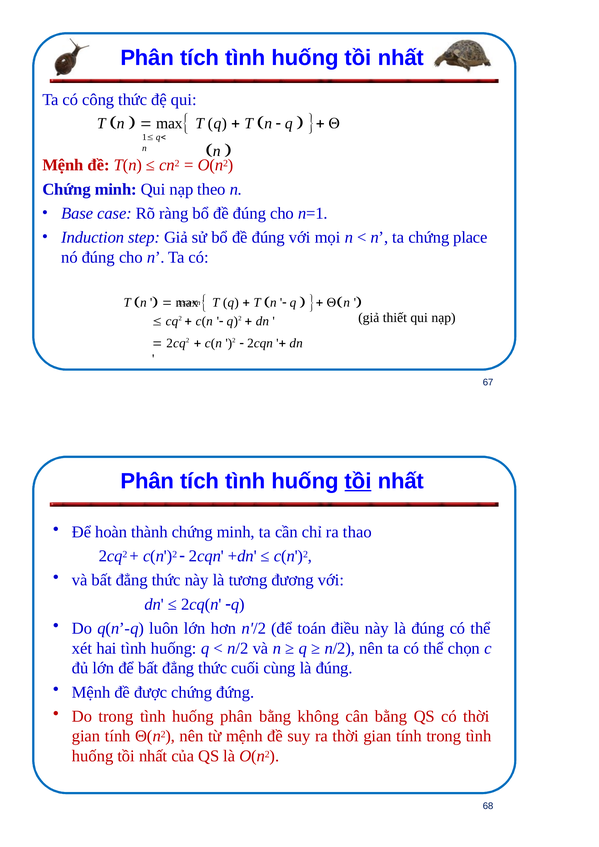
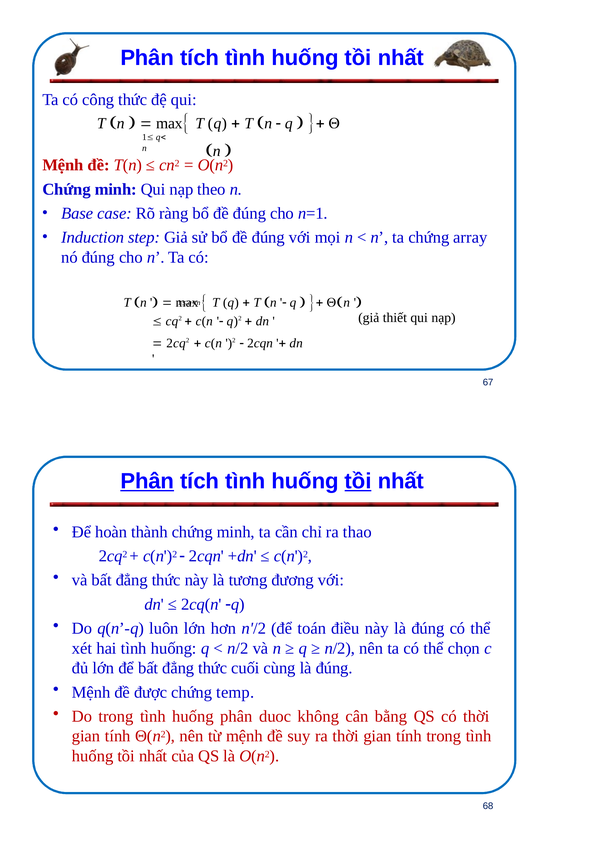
place: place -> array (470, 238)
Phân underline: none -> present (147, 482)
đứng: đứng -> temp (235, 693)
phân bằng: bằng -> duoc (275, 717)
